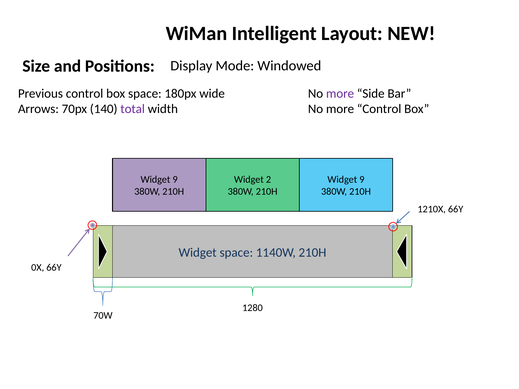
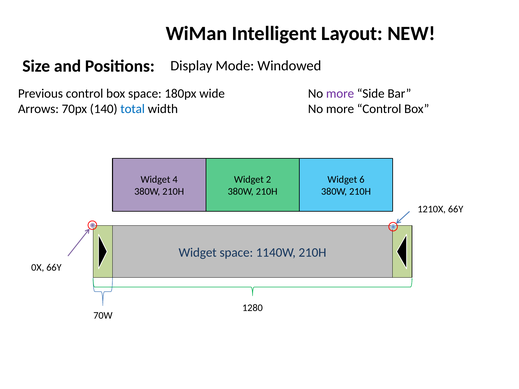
total colour: purple -> blue (133, 109)
9: 9 -> 4 (175, 180)
9: 9 -> 6 (362, 180)
